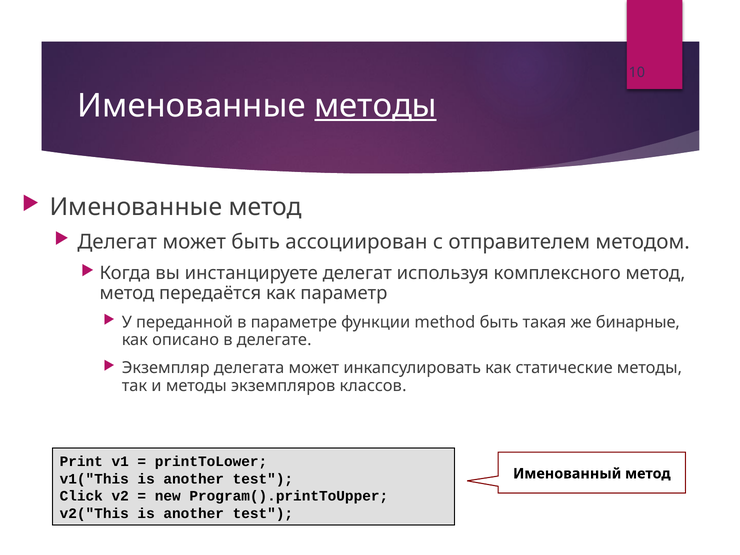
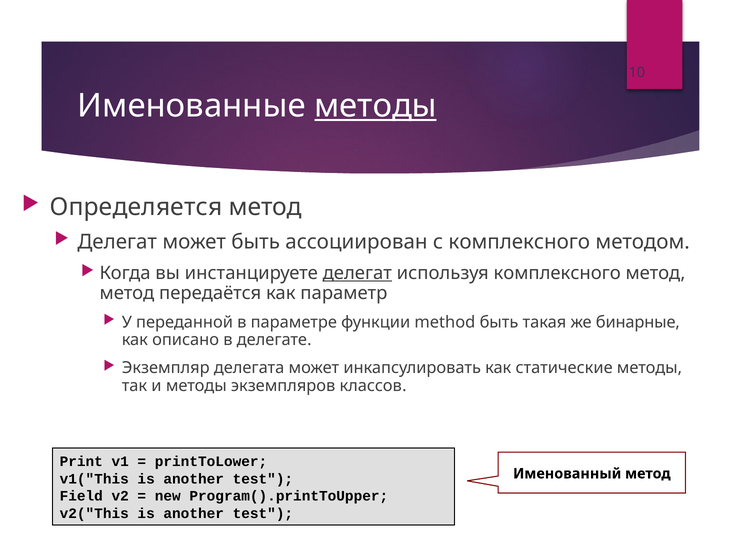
Именованные: Именованные -> Определяется (136, 207)
с отправителем: отправителем -> комплексного (519, 242)
делегат underline: none -> present (357, 273)
Click: Click -> Field (81, 496)
